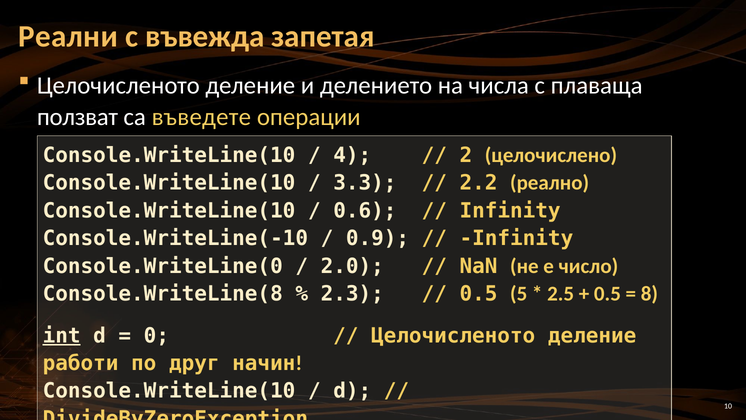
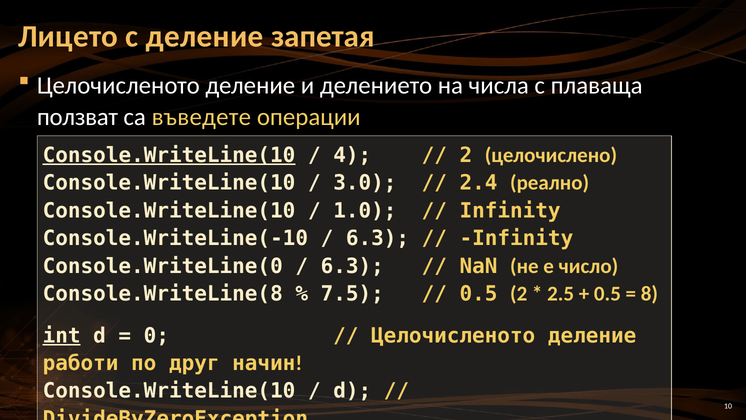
Реални: Реални -> Лицето (68, 36)
с въвежда: въвежда -> деление (205, 36)
Console.WriteLine(10 underline: none -> present (169, 155)
3.3: 3.3 -> 3.0 (365, 183)
2.2: 2.2 -> 2.4 (479, 183)
0.6: 0.6 -> 1.0 (365, 211)
0.9: 0.9 -> 6.3 (378, 238)
2.0: 2.0 -> 6.3 (352, 266)
2.3: 2.3 -> 7.5 (352, 294)
0.5 5: 5 -> 2 (519, 294)
